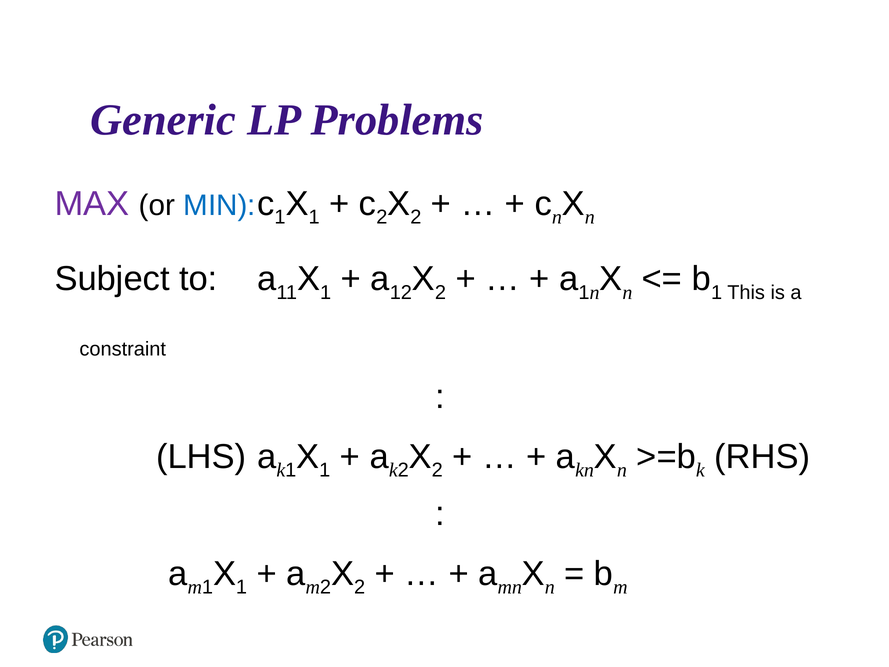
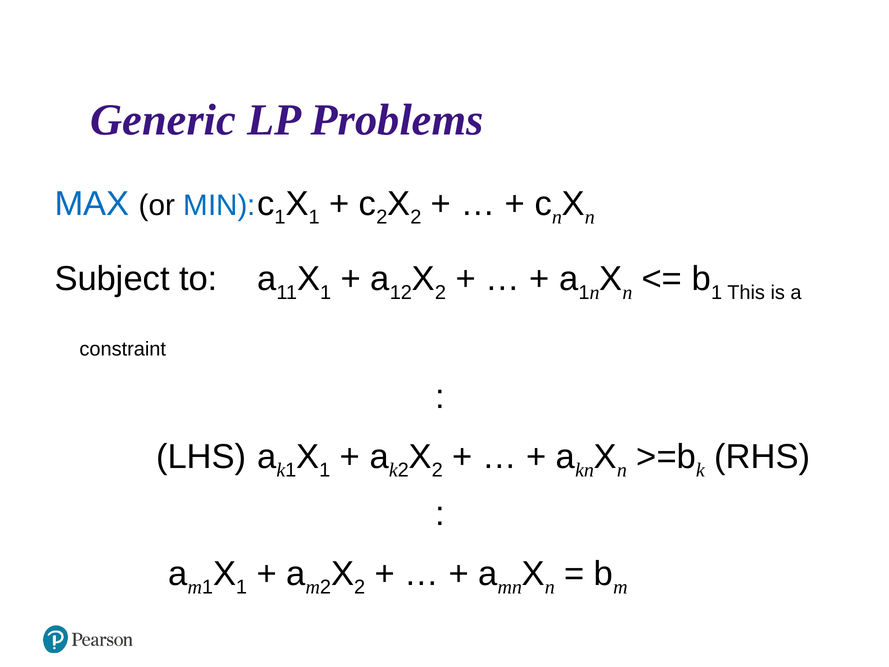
MAX colour: purple -> blue (92, 204)
